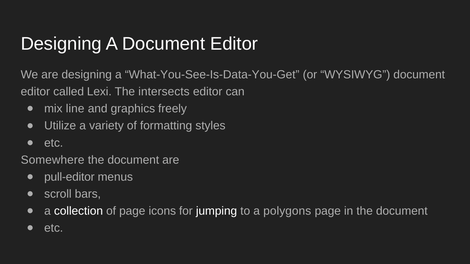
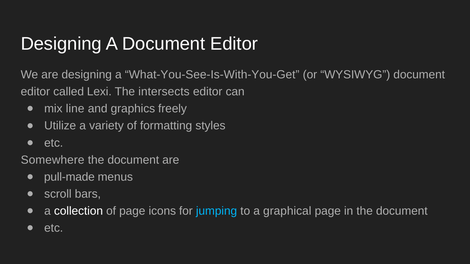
What-You-See-Is-Data-You-Get: What-You-See-Is-Data-You-Get -> What-You-See-Is-With-You-Get (212, 75)
pull-editor: pull-editor -> pull-made (69, 177)
jumping colour: white -> light blue (217, 211)
polygons: polygons -> graphical (287, 211)
